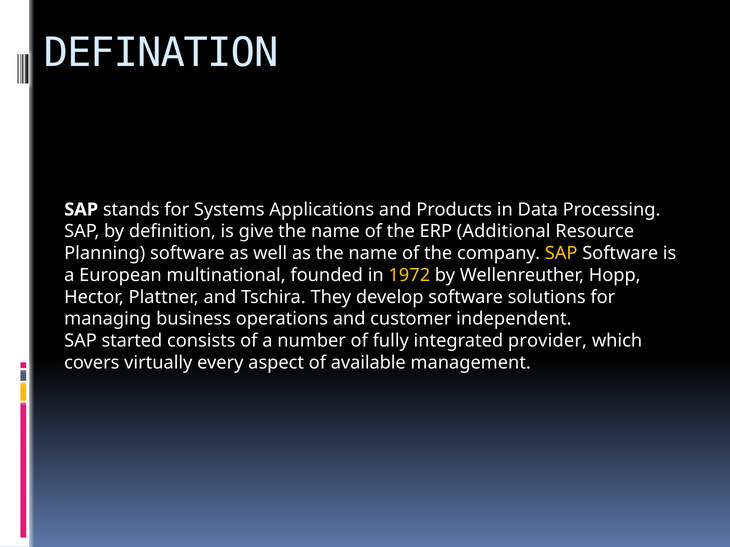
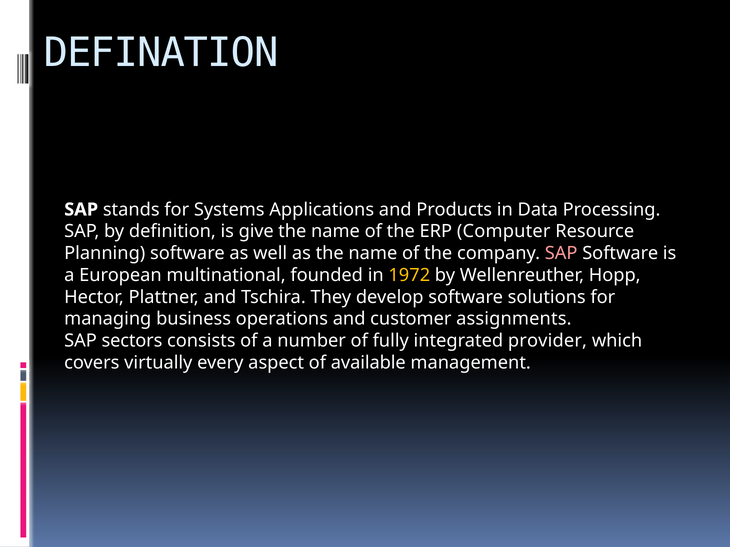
Additional: Additional -> Computer (504, 232)
SAP colour: yellow -> pink (561, 254)
independent: independent -> assignments (514, 319)
started: started -> sectors (132, 341)
